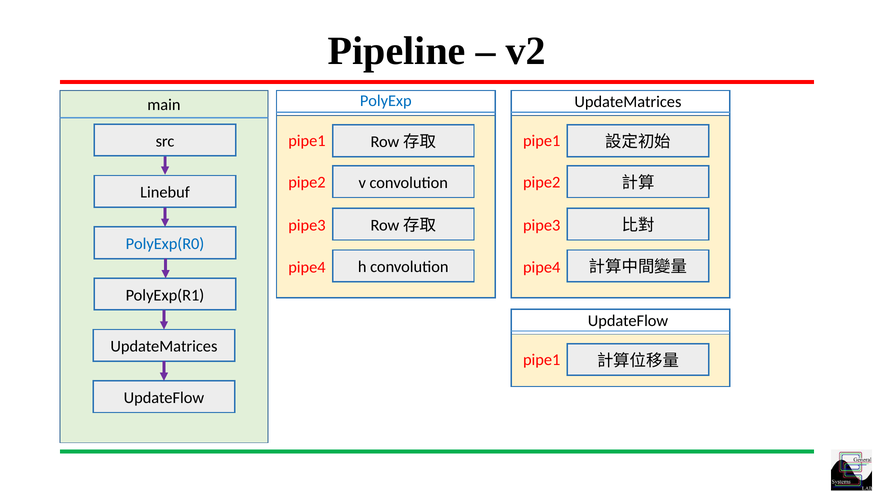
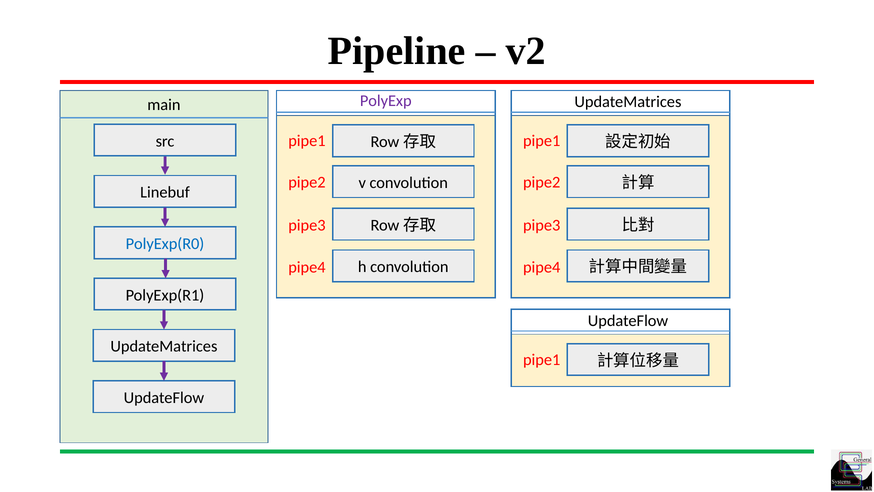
PolyExp colour: blue -> purple (386, 101)
